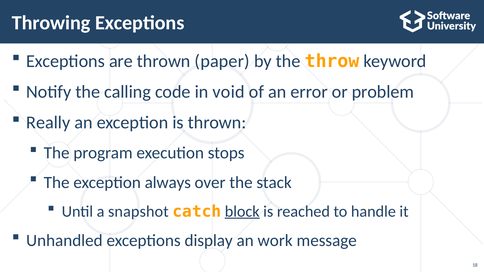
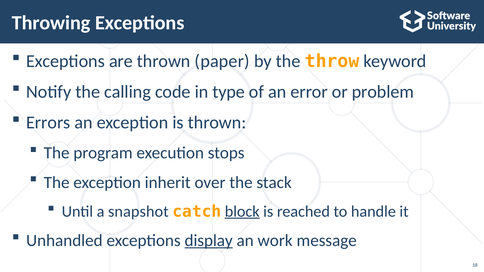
void: void -> type (229, 92)
Really: Really -> Errors (48, 123)
always: always -> inherit (168, 183)
display underline: none -> present (209, 241)
